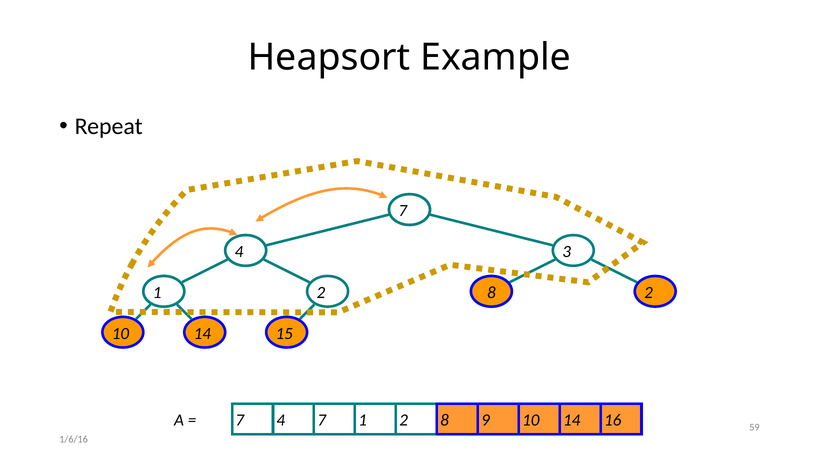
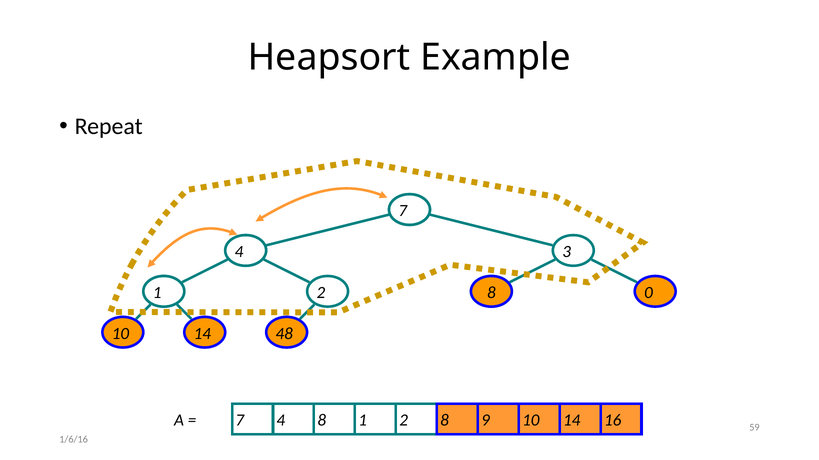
2: 2 -> 0 (648, 293)
15: 15 -> 48 (284, 334)
7 4 7: 7 -> 8 (322, 421)
